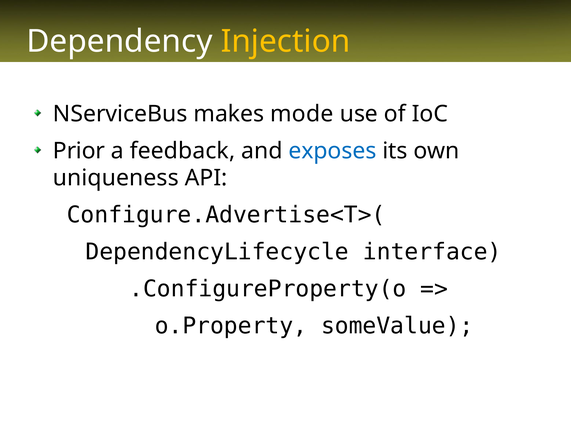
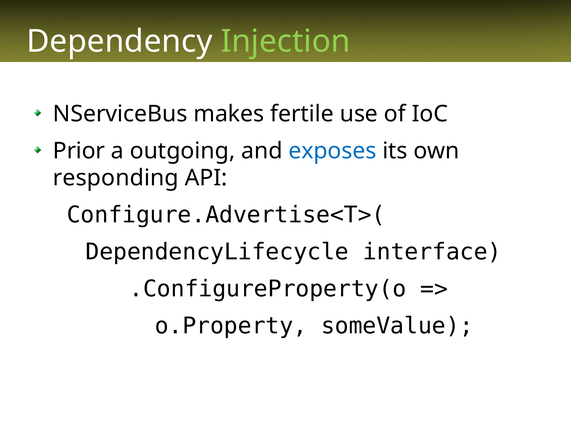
Injection colour: yellow -> light green (286, 41)
mode: mode -> fertile (302, 114)
feedback: feedback -> outgoing (182, 151)
uniqueness: uniqueness -> responding (116, 178)
